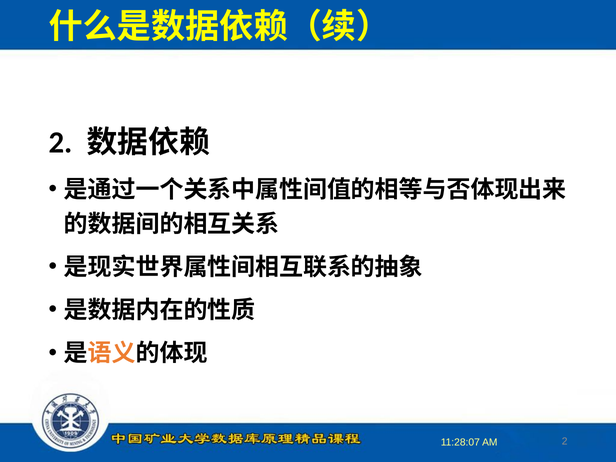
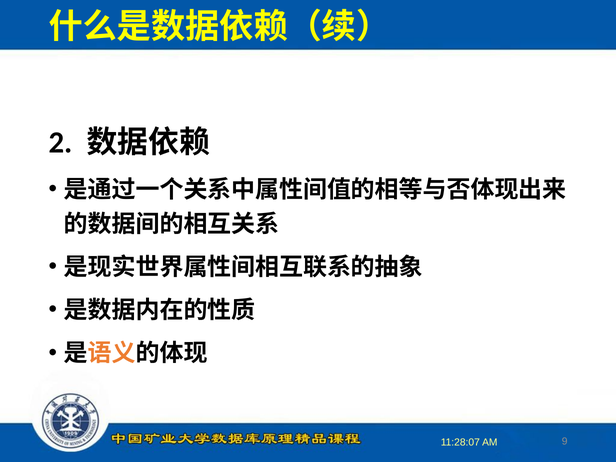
2: 2 -> 9 (565, 441)
